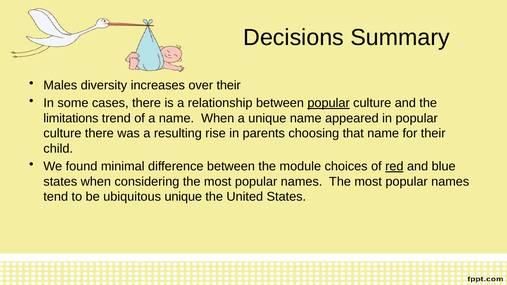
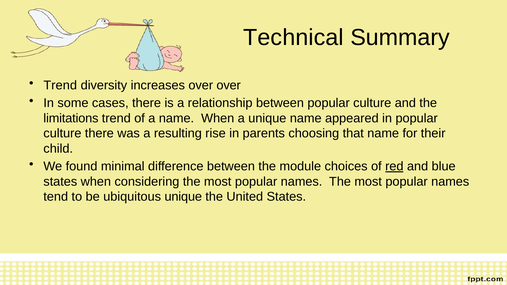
Decisions: Decisions -> Technical (294, 37)
Males: Males -> Trend (60, 85)
over their: their -> over (229, 85)
popular underline: present -> none (329, 103)
